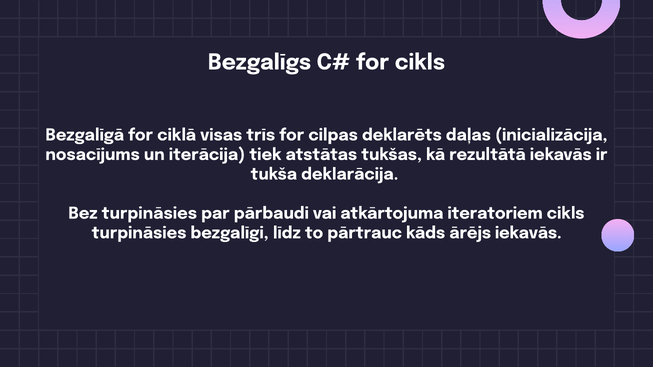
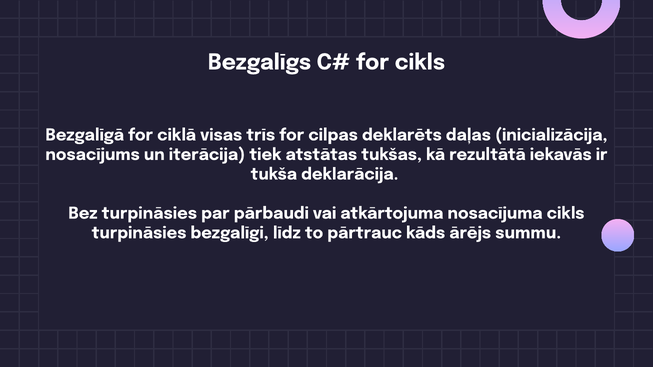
iteratoriem: iteratoriem -> nosacījuma (495, 213)
ārējs iekavās: iekavās -> summu (528, 233)
